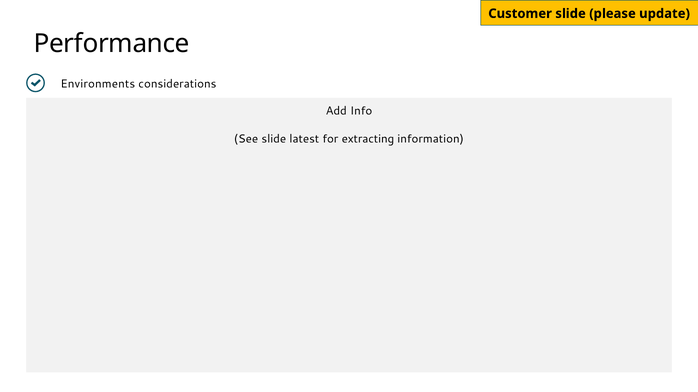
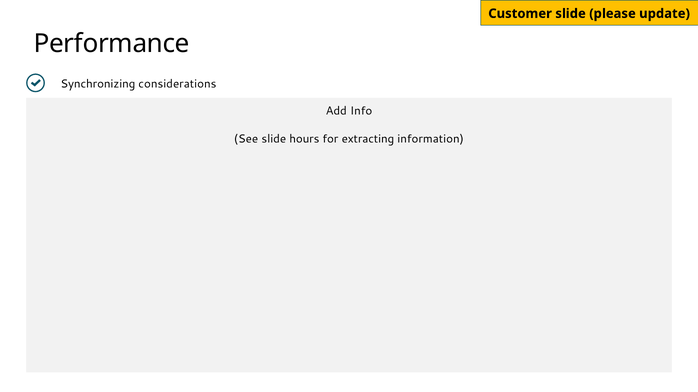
Environments: Environments -> Synchronizing (98, 84)
latest: latest -> hours (304, 139)
